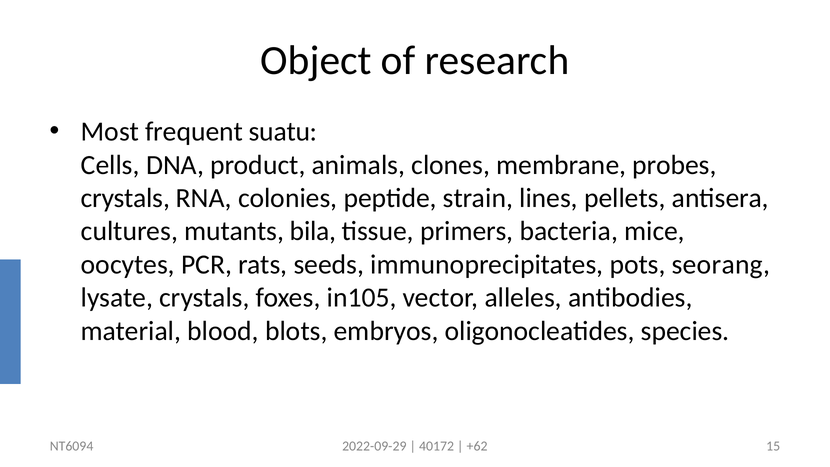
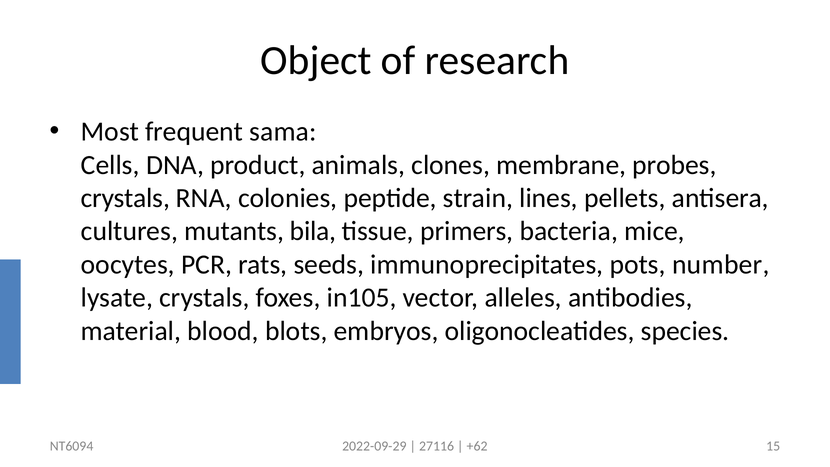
suatu: suatu -> sama (283, 132)
seorang: seorang -> number (721, 264)
40172: 40172 -> 27116 (437, 446)
